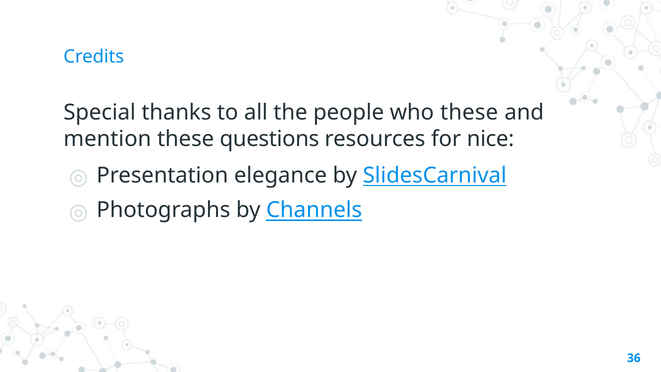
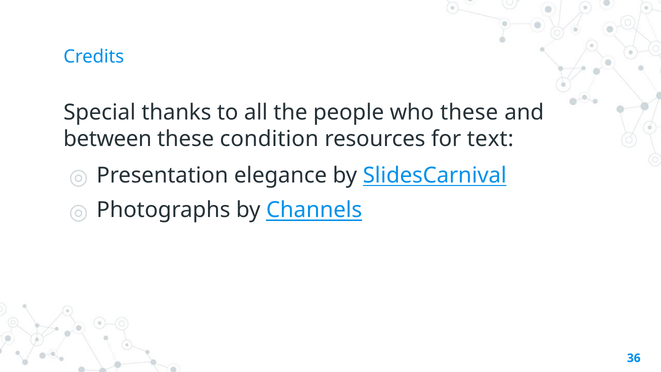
mention: mention -> between (108, 139)
questions: questions -> condition (269, 139)
nice: nice -> text (490, 139)
